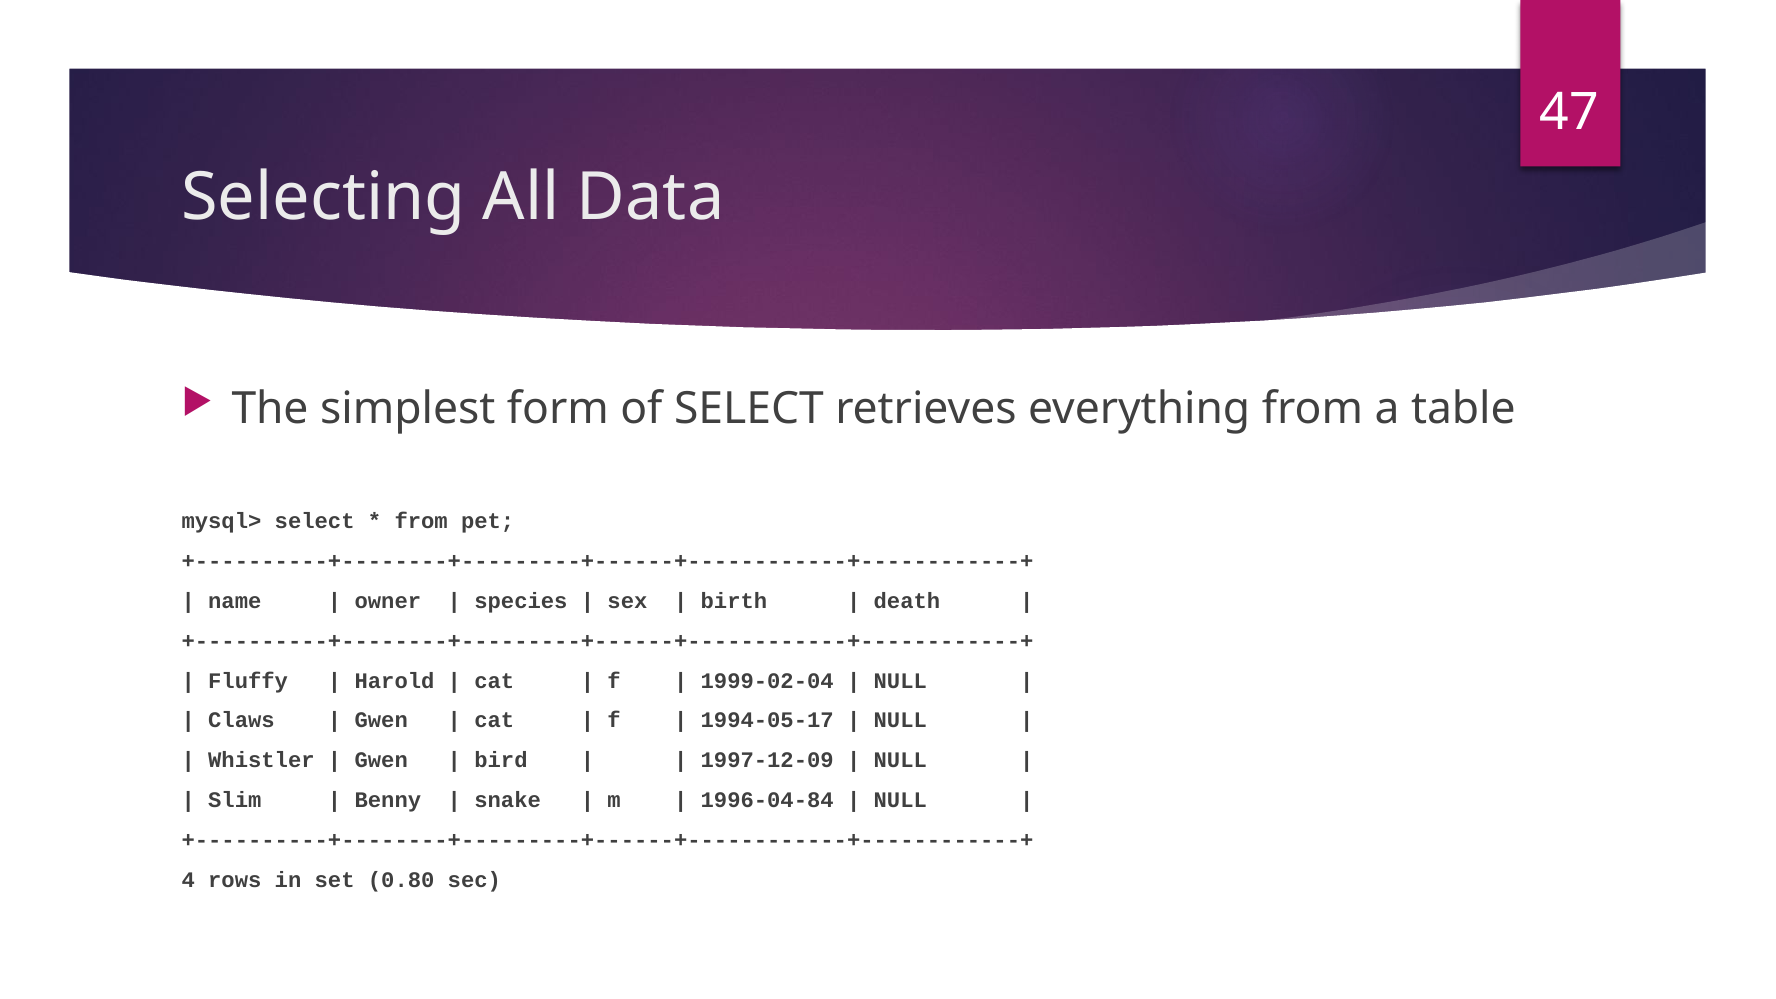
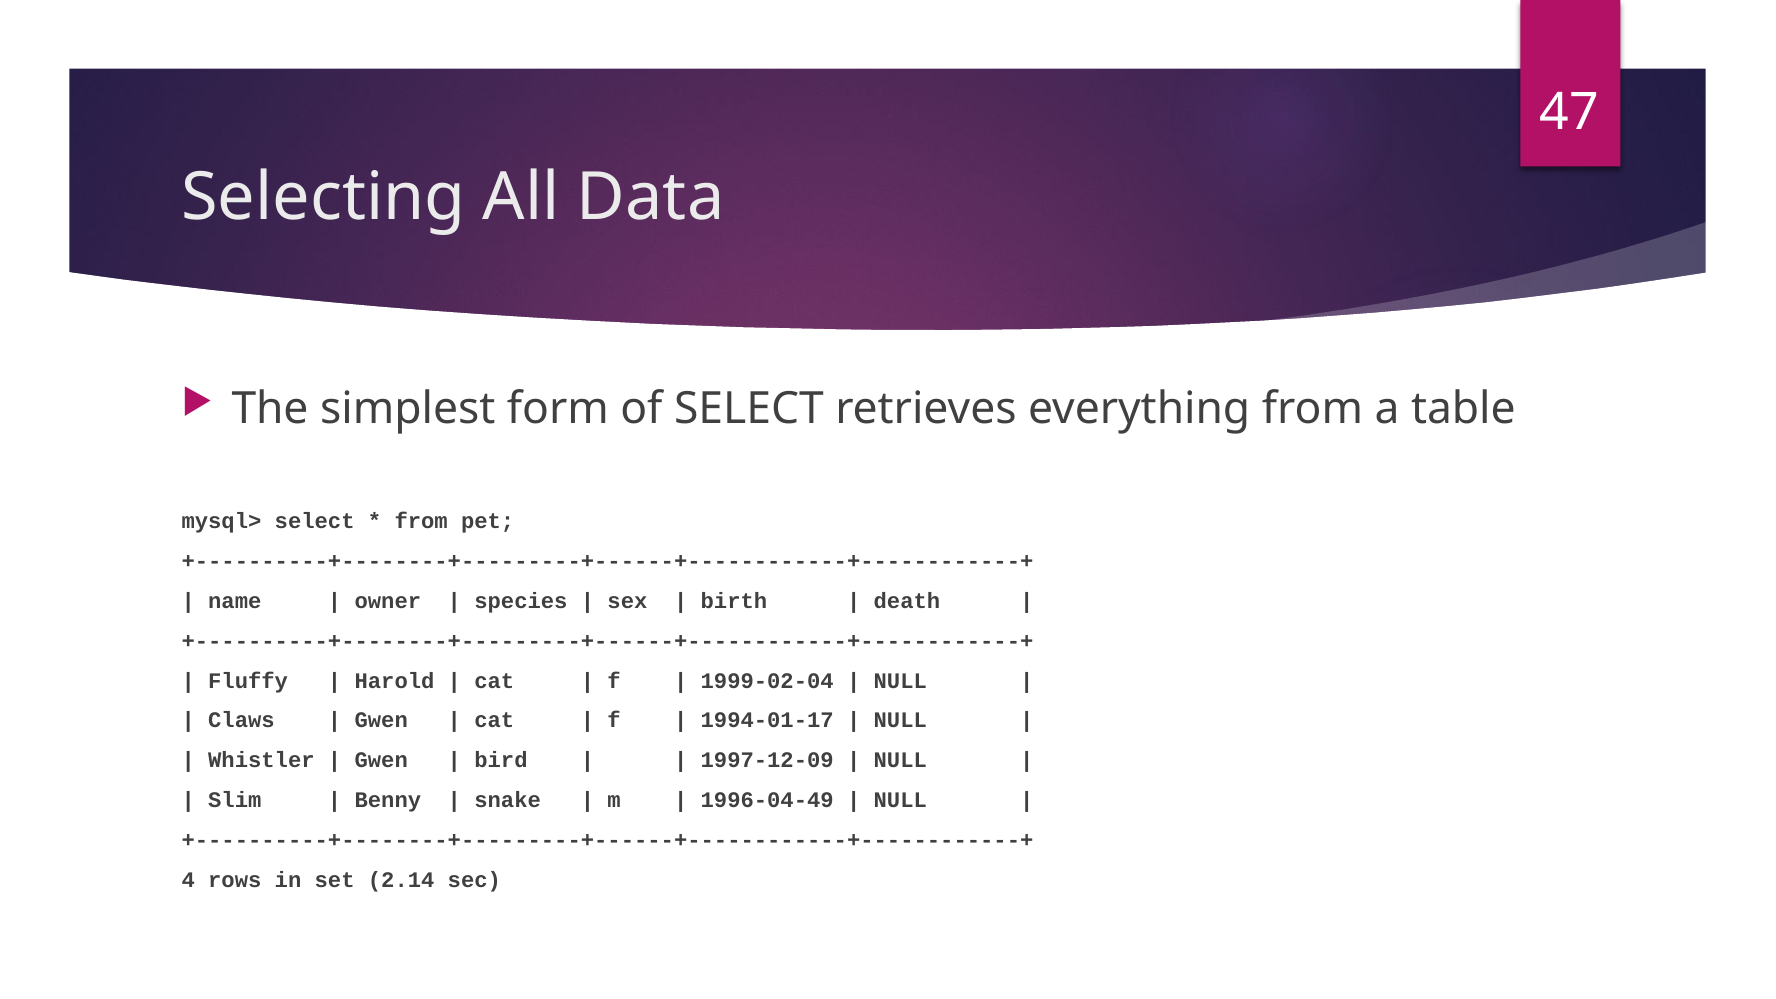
1994-05-17: 1994-05-17 -> 1994-01-17 (767, 721)
1996-04-84: 1996-04-84 -> 1996-04-49 (767, 800)
0.80: 0.80 -> 2.14 (401, 880)
